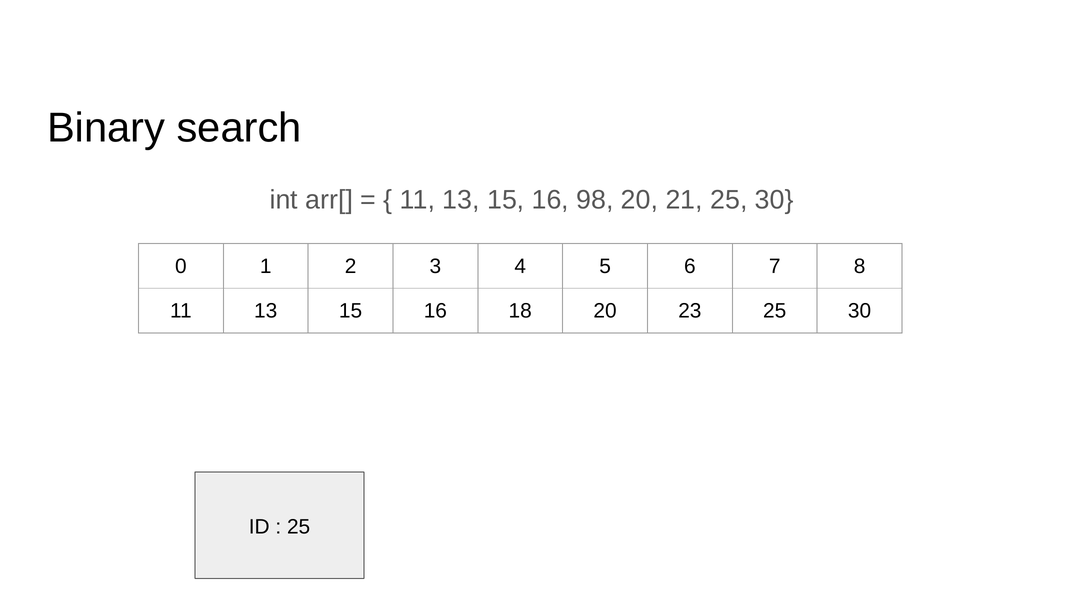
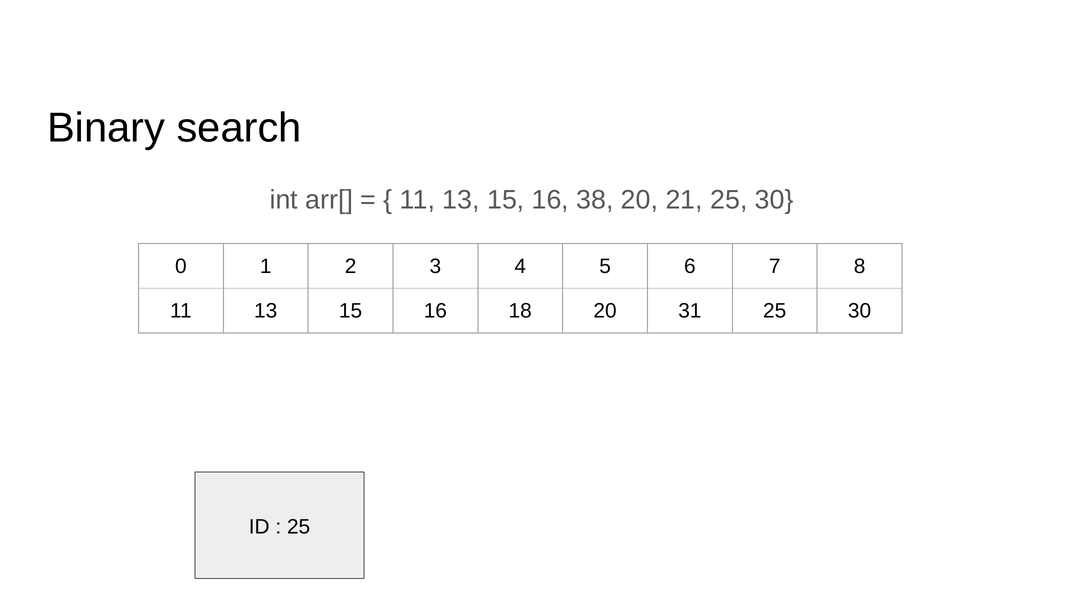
98: 98 -> 38 (595, 200)
23: 23 -> 31 (690, 311)
